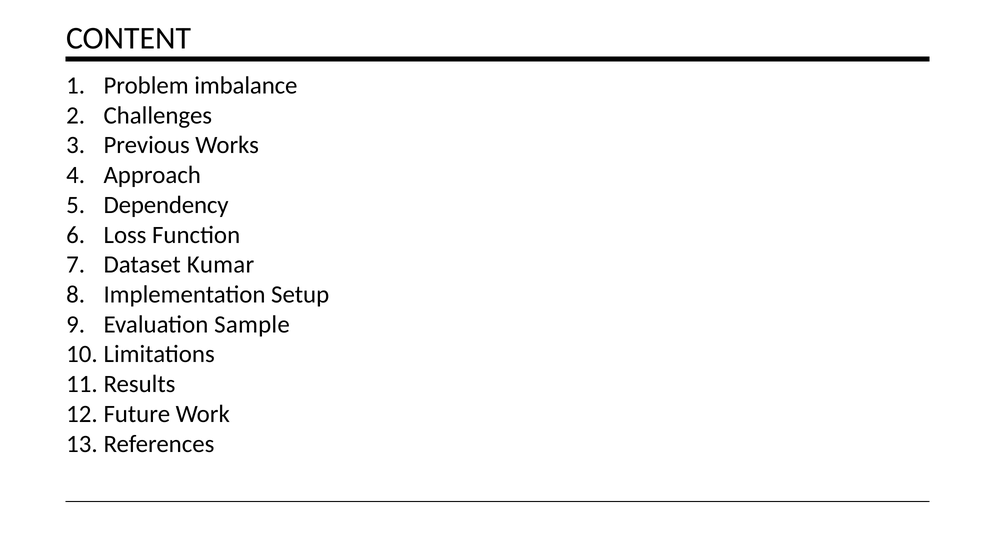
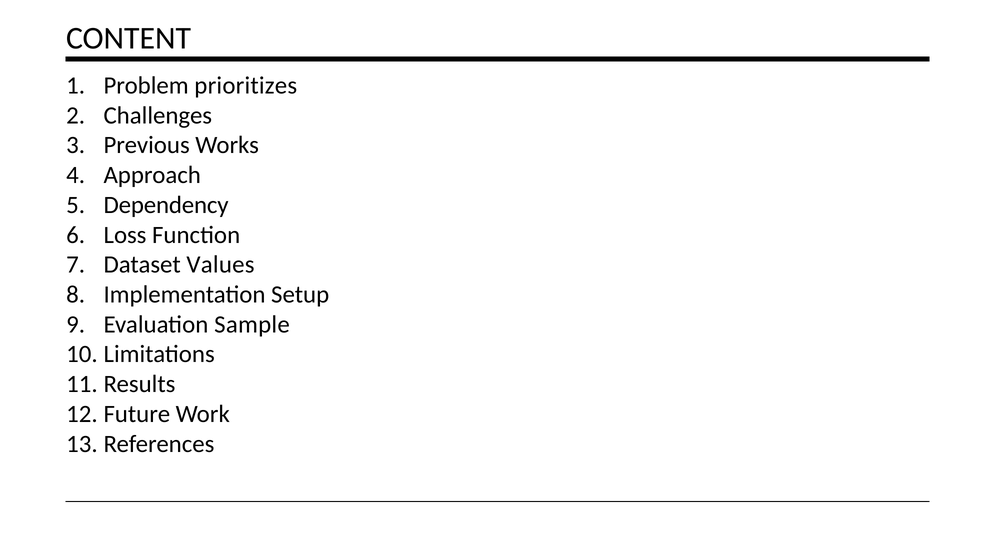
imbalance: imbalance -> prioritizes (246, 85)
Kumar: Kumar -> Values (220, 265)
